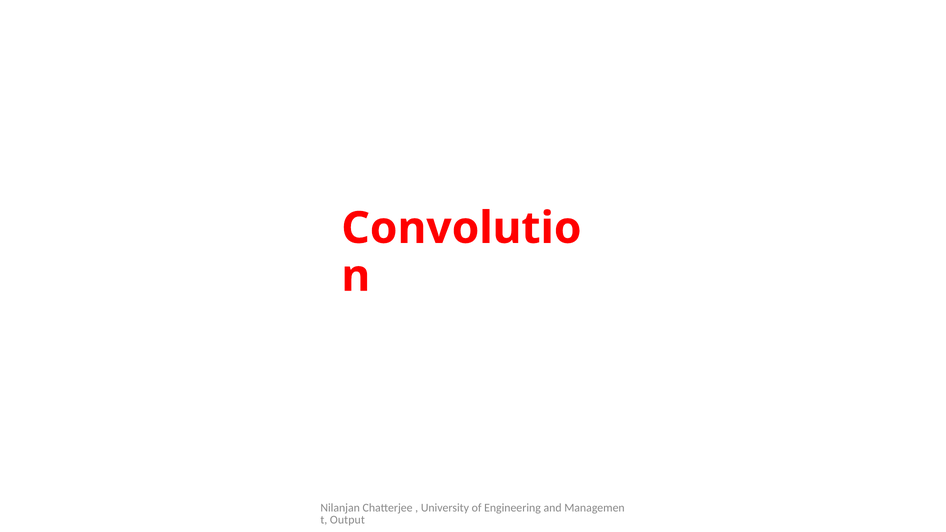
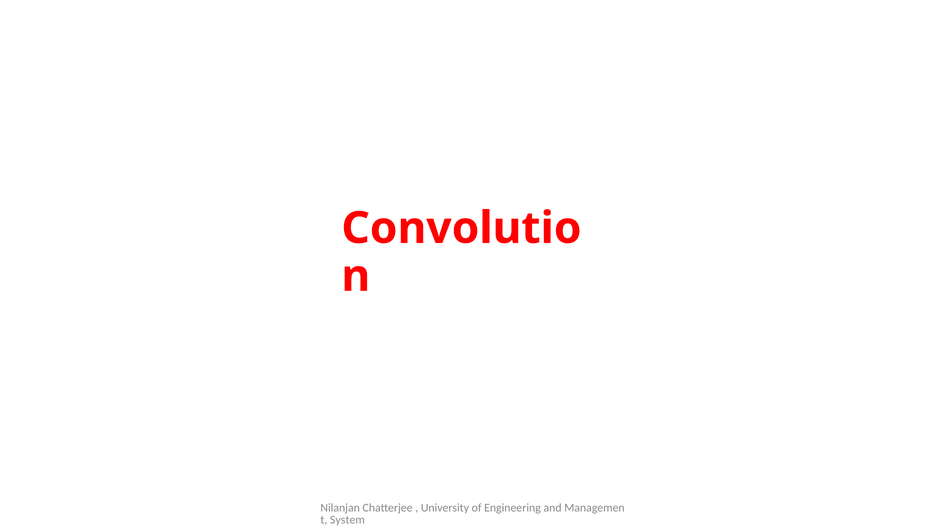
Output: Output -> System (347, 520)
